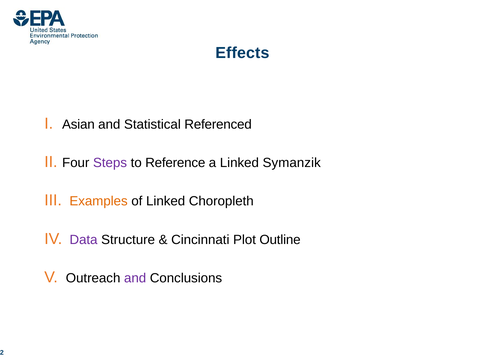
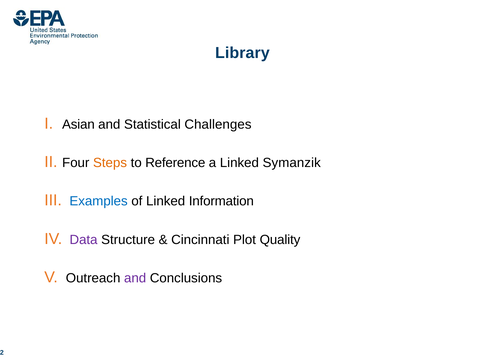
Effects: Effects -> Library (242, 53)
Referenced: Referenced -> Challenges (218, 124)
Steps colour: purple -> orange (110, 163)
Examples colour: orange -> blue (99, 201)
Choropleth: Choropleth -> Information (221, 201)
Outline: Outline -> Quality (280, 239)
